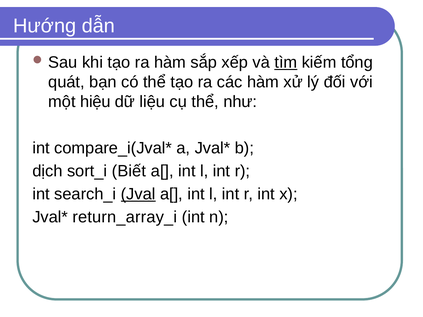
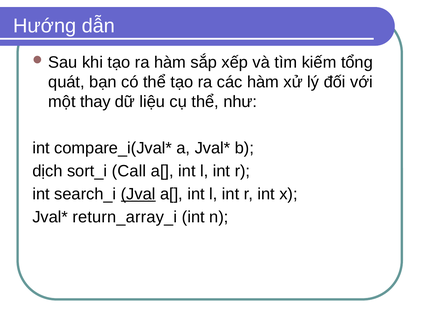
tìm underline: present -> none (286, 62)
hiệu: hiệu -> thay (95, 102)
Biết: Biết -> Call (129, 171)
